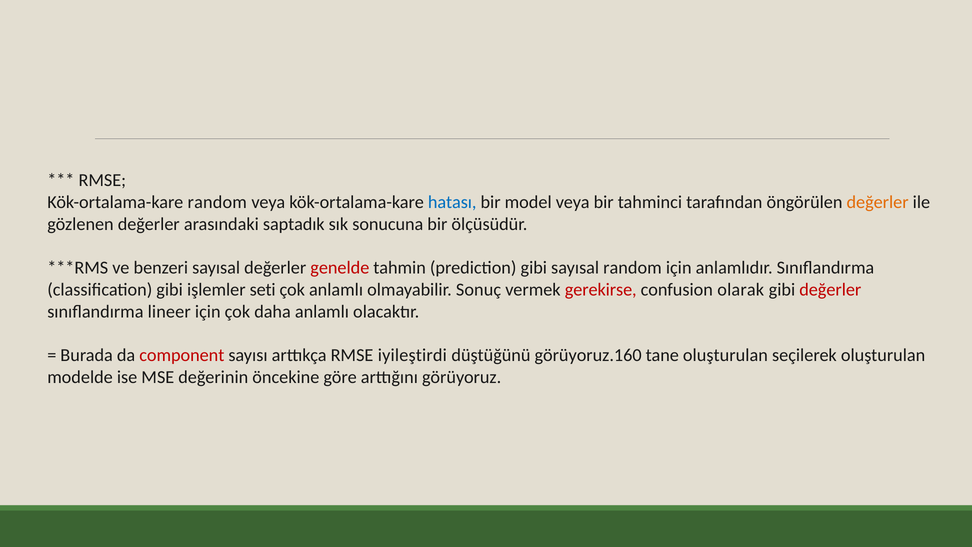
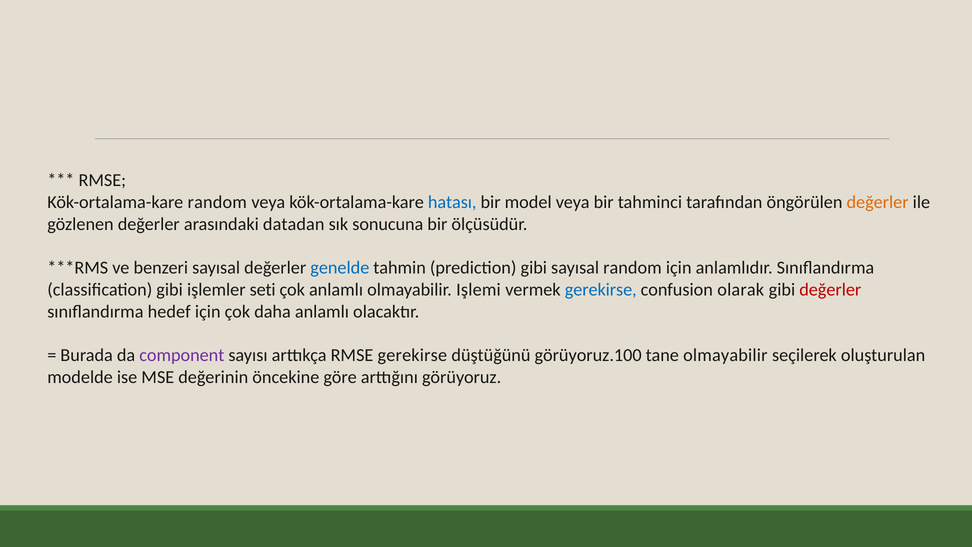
saptadık: saptadık -> datadan (294, 224)
genelde colour: red -> blue (340, 268)
Sonuç: Sonuç -> Işlemi (478, 290)
gerekirse colour: red -> blue (601, 290)
lineer: lineer -> hedef (169, 311)
component colour: red -> purple (182, 355)
RMSE iyileştirdi: iyileştirdi -> gerekirse (412, 355)
görüyoruz.160: görüyoruz.160 -> görüyoruz.100 (588, 355)
tane oluşturulan: oluşturulan -> olmayabilir (725, 355)
